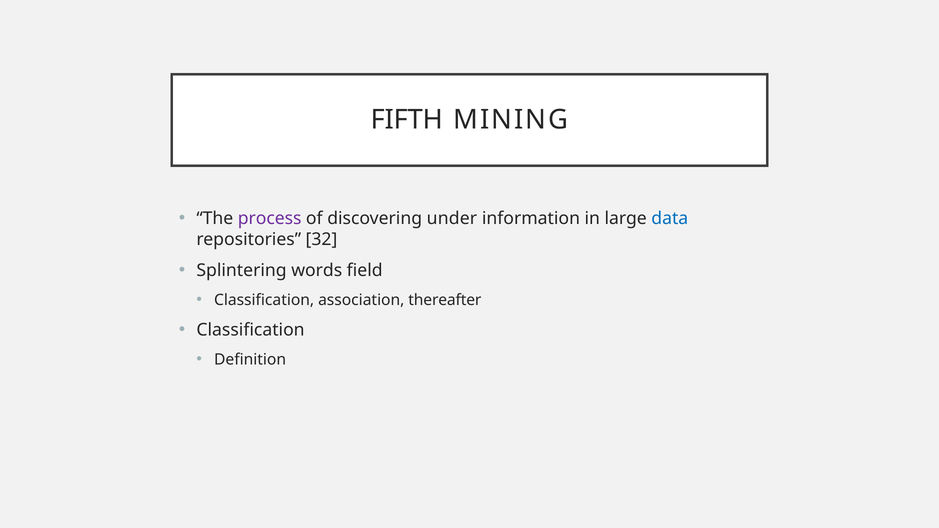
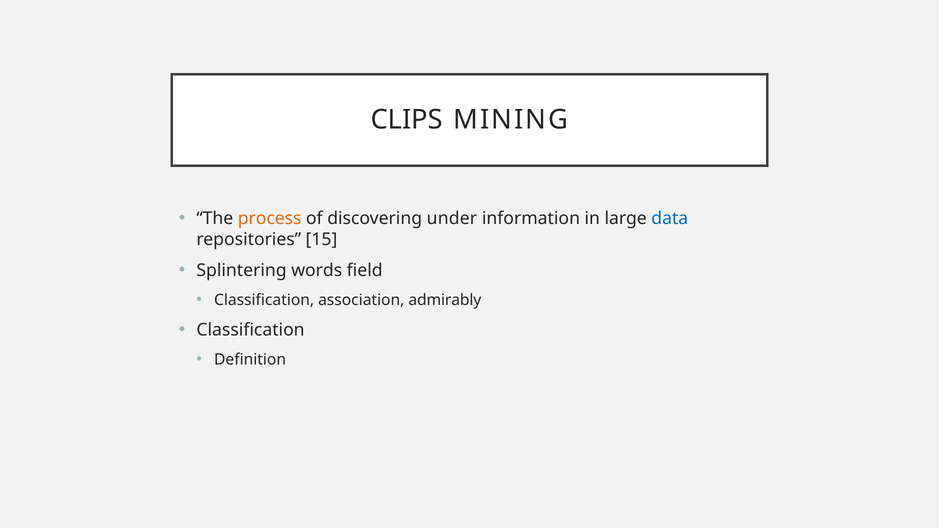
FIFTH: FIFTH -> CLIPS (407, 120)
process colour: purple -> orange (270, 218)
32: 32 -> 15 (321, 240)
thereafter: thereafter -> admirably (445, 300)
